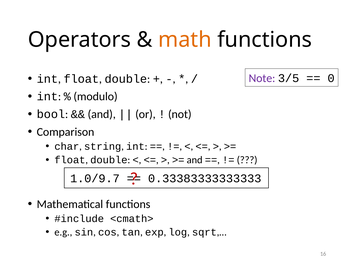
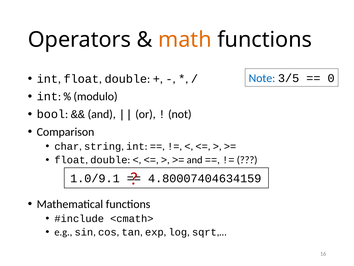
Note colour: purple -> blue (262, 78)
1.0/9.7: 1.0/9.7 -> 1.0/9.1 (95, 178)
0.33383333333333: 0.33383333333333 -> 4.80007404634159 (205, 178)
